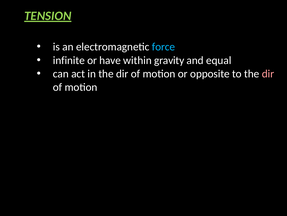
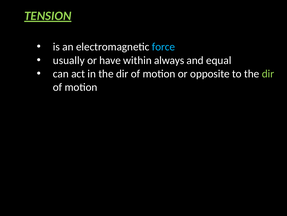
infinite: infinite -> usually (69, 60)
gravity: gravity -> always (169, 60)
dir colour: pink -> light green (268, 74)
